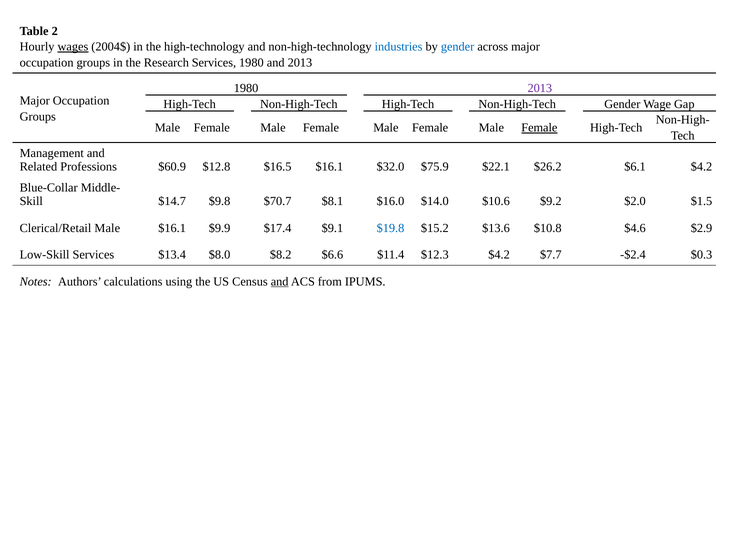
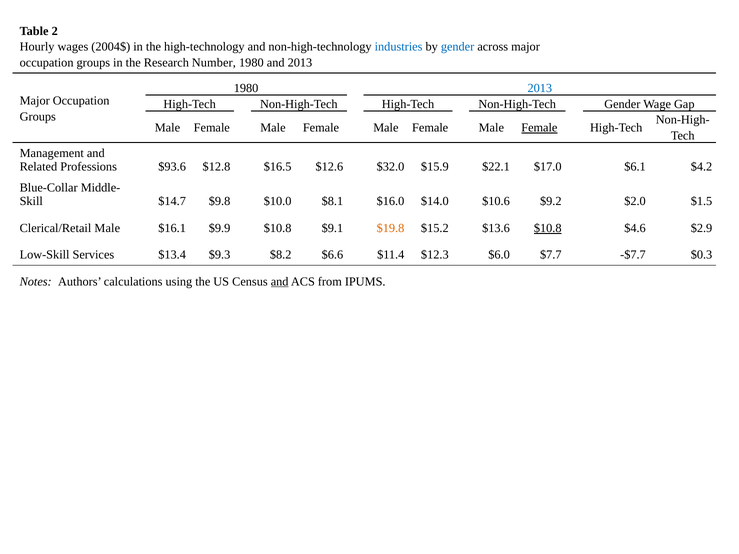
wages underline: present -> none (73, 47)
Research Services: Services -> Number (214, 63)
2013 colour: purple -> blue (540, 88)
$60.9: $60.9 -> $93.6 (172, 167)
$16.5 $16.1: $16.1 -> $12.6 (329, 167)
$75.9: $75.9 -> $15.9 (435, 167)
$26.2: $26.2 -> $17.0 (548, 167)
$70.7: $70.7 -> $10.0 (278, 201)
$9.9 $17.4: $17.4 -> $10.8 (278, 228)
$19.8 colour: blue -> orange (390, 228)
$10.8 underline: none -> present (548, 228)
$8.0: $8.0 -> $9.3 (220, 255)
$12.3 $4.2: $4.2 -> $6.0 (499, 255)
-$2.4: -$2.4 -> -$7.7 (633, 255)
